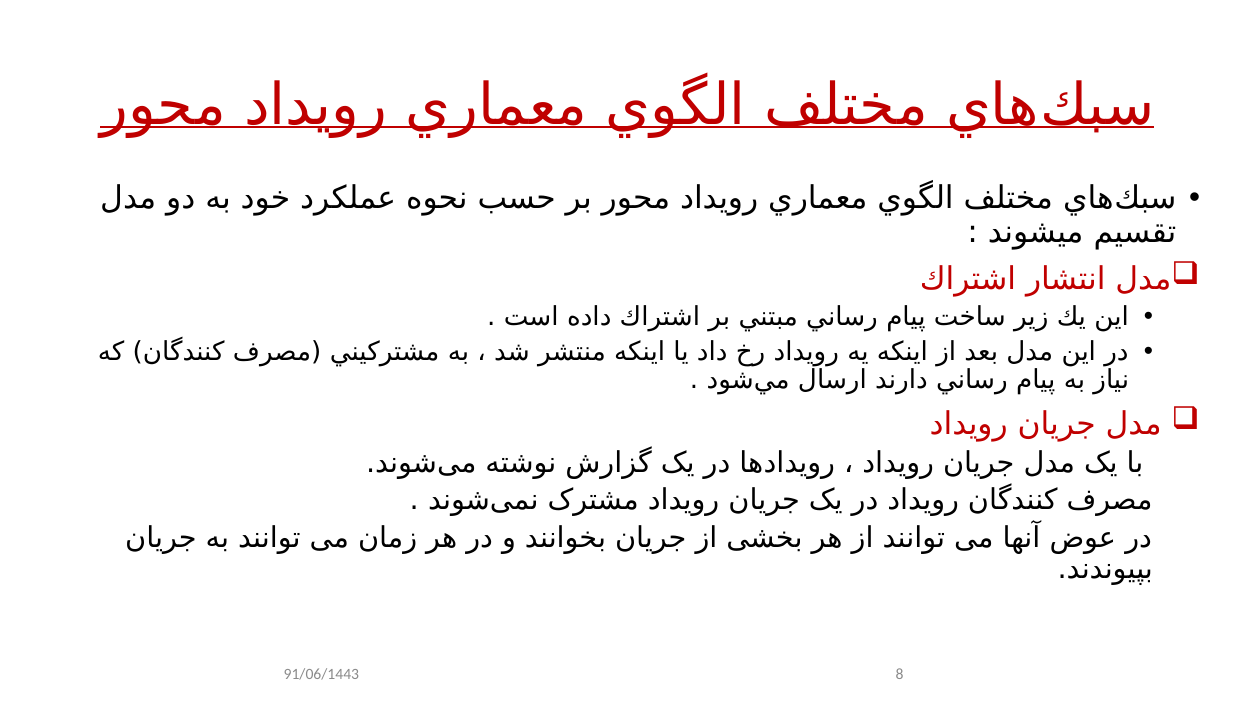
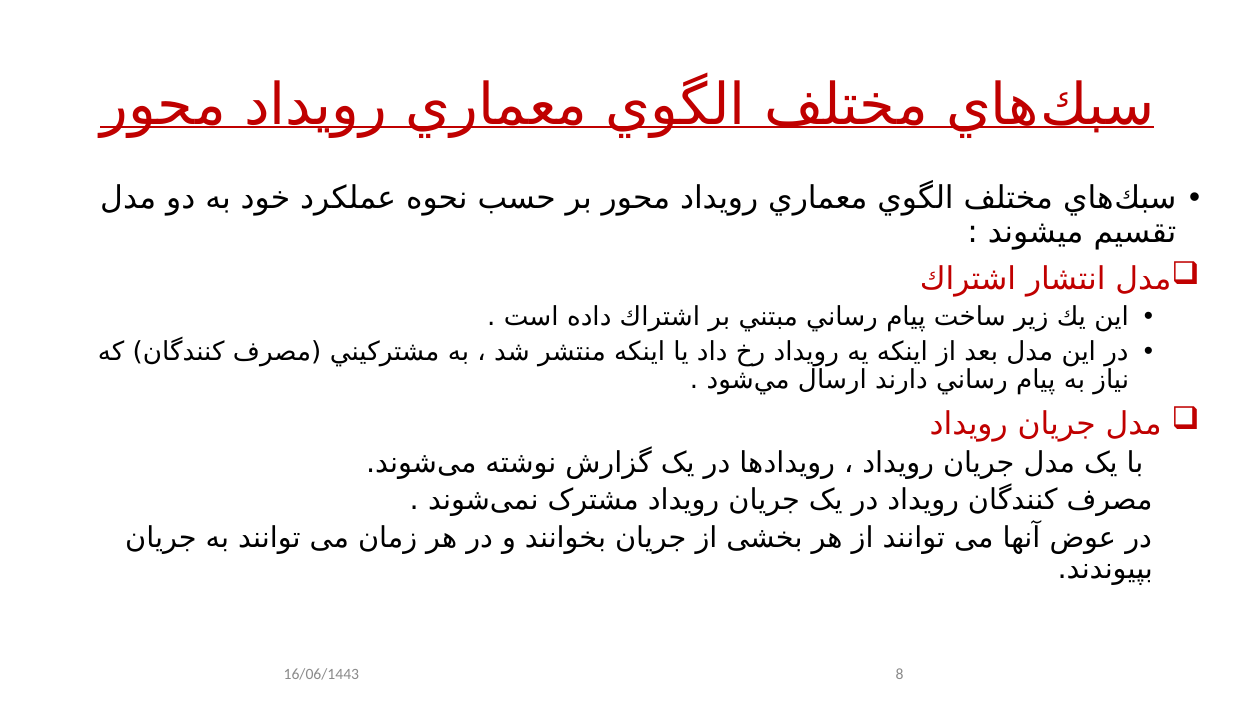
91/06/1443: 91/06/1443 -> 16/06/1443 (321, 674)
